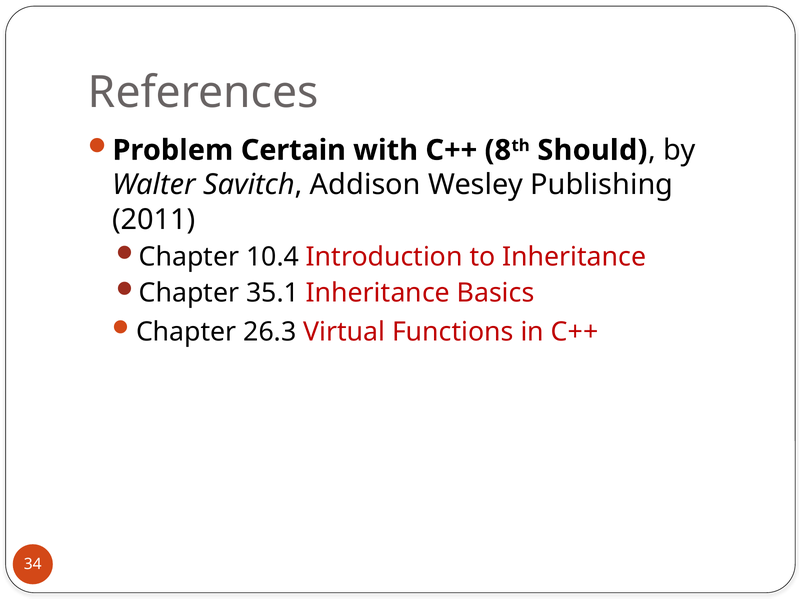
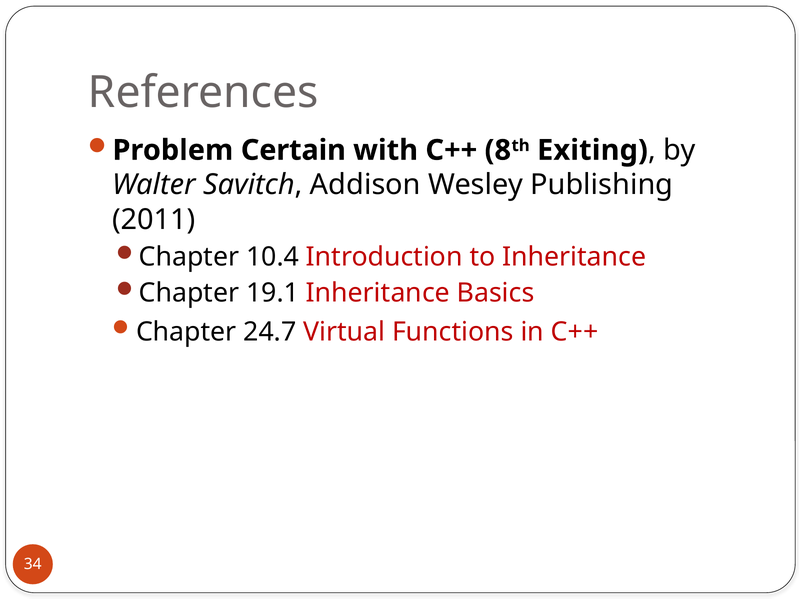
Should: Should -> Exiting (592, 150)
35.1: 35.1 -> 19.1 (273, 293)
26.3: 26.3 -> 24.7 (270, 332)
